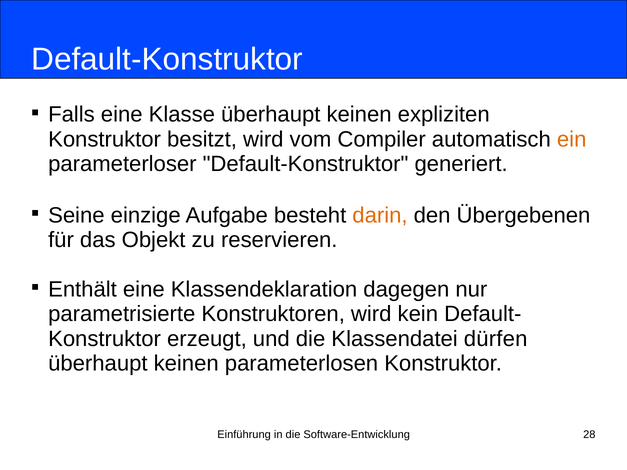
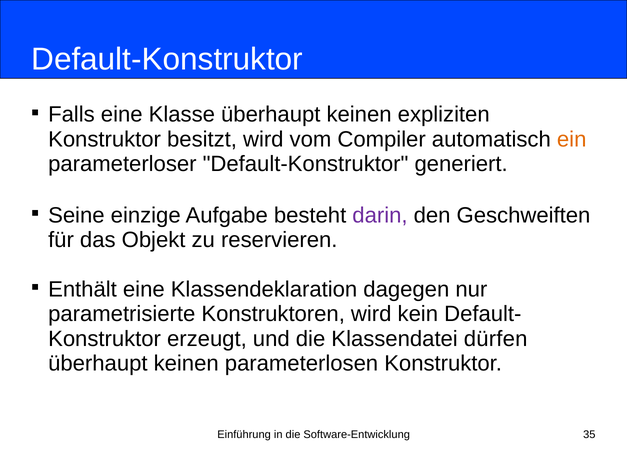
darin colour: orange -> purple (380, 215)
Übergebenen: Übergebenen -> Geschweiften (523, 215)
28: 28 -> 35 (589, 435)
